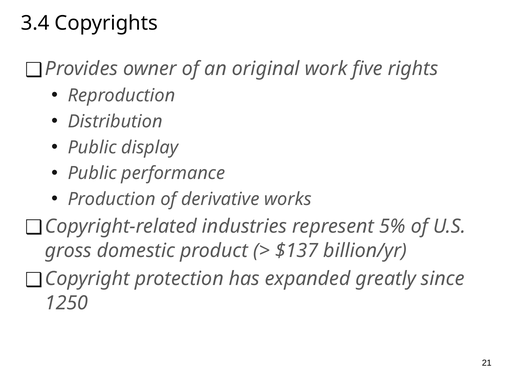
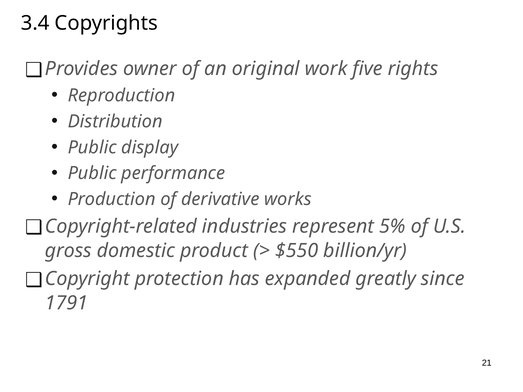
$137: $137 -> $550 (297, 251)
1250: 1250 -> 1791 (67, 303)
